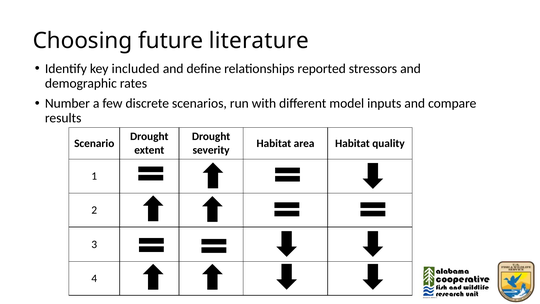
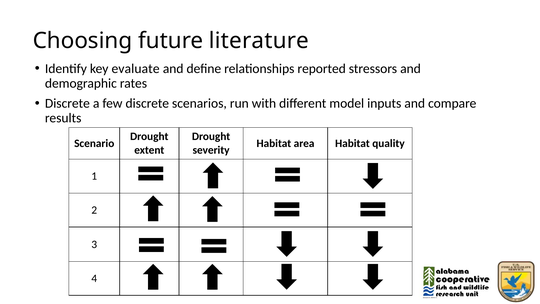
included: included -> evaluate (136, 69)
Number: Number -> Discrete (67, 103)
